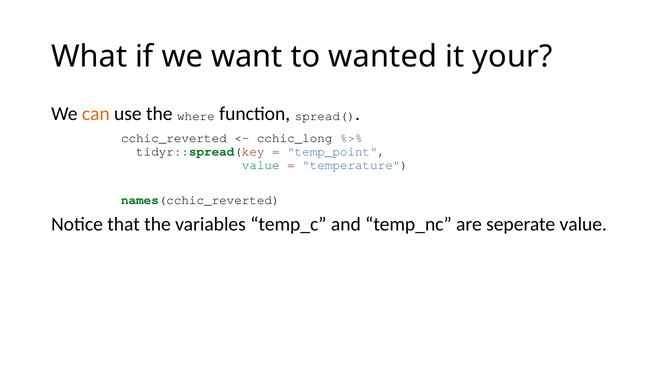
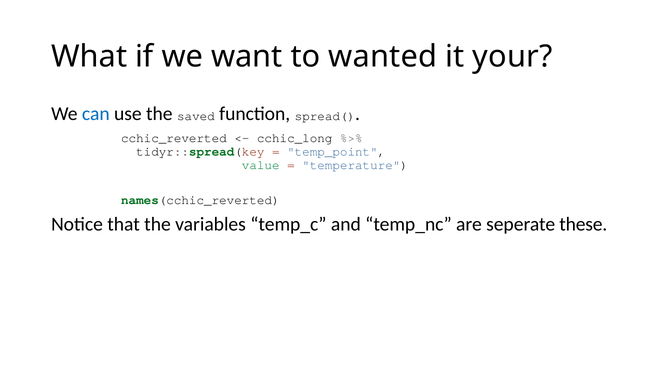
can colour: orange -> blue (96, 113)
where: where -> saved (196, 116)
seperate value: value -> these (583, 224)
